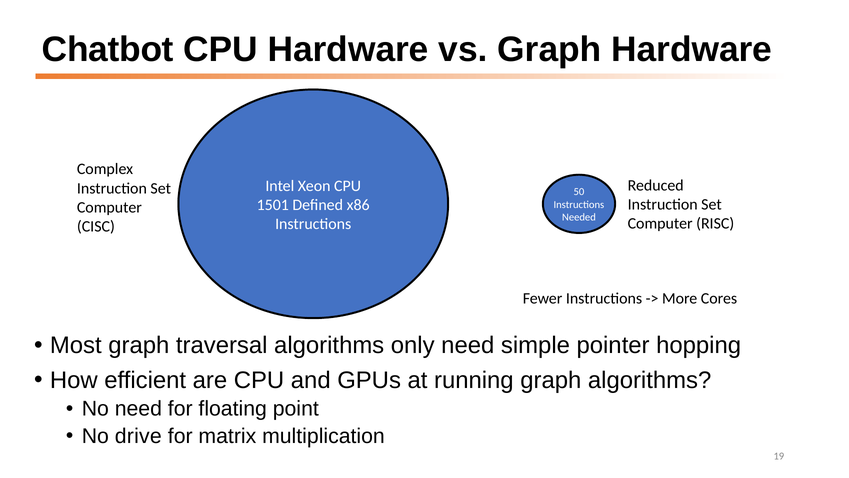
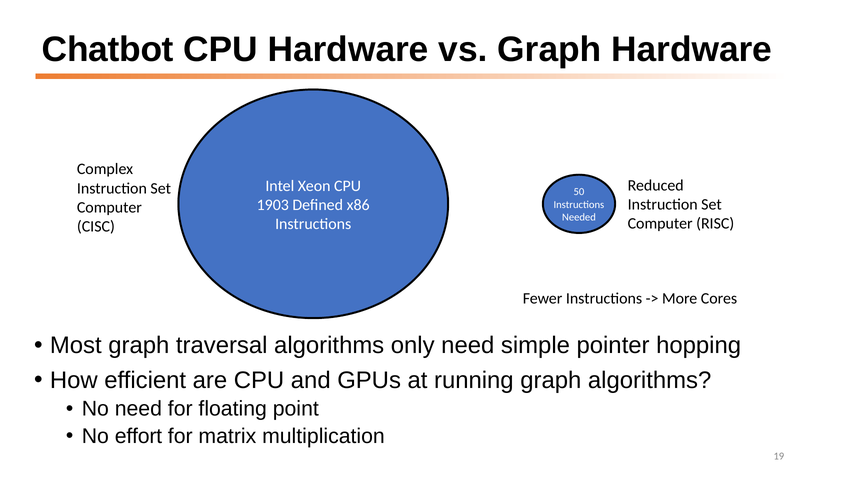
1501: 1501 -> 1903 (273, 205)
drive: drive -> effort (138, 436)
